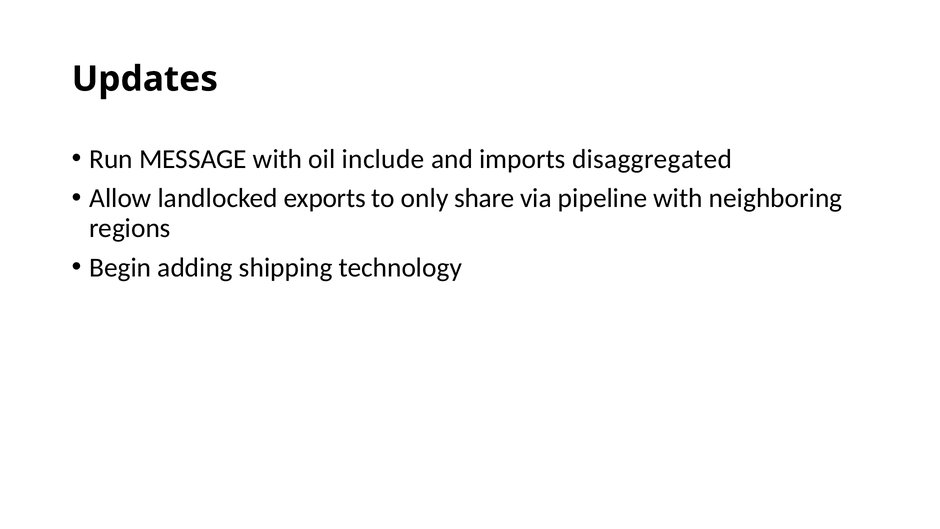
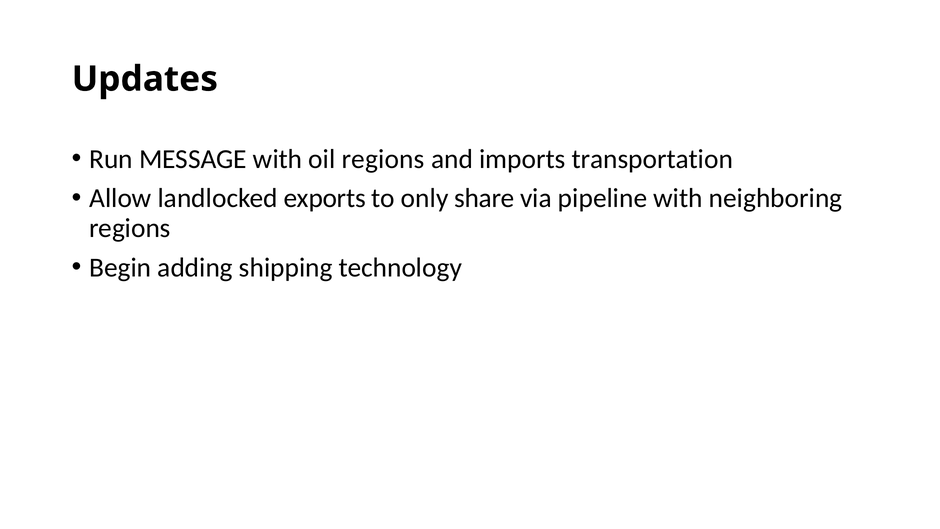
oil include: include -> regions (383, 159)
disaggregated: disaggregated -> transportation (652, 159)
